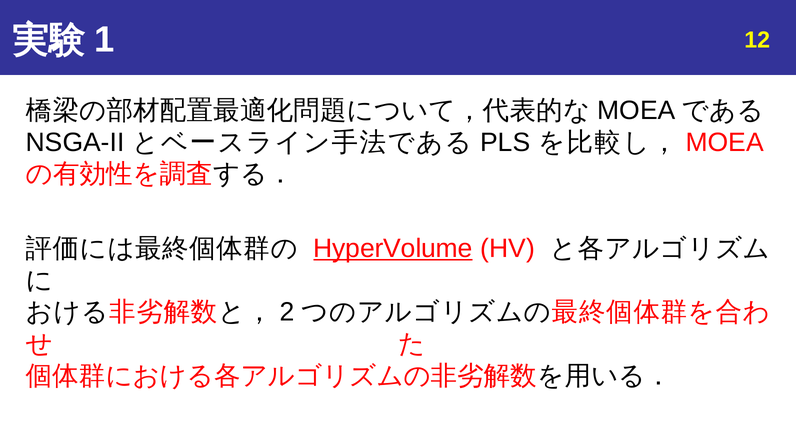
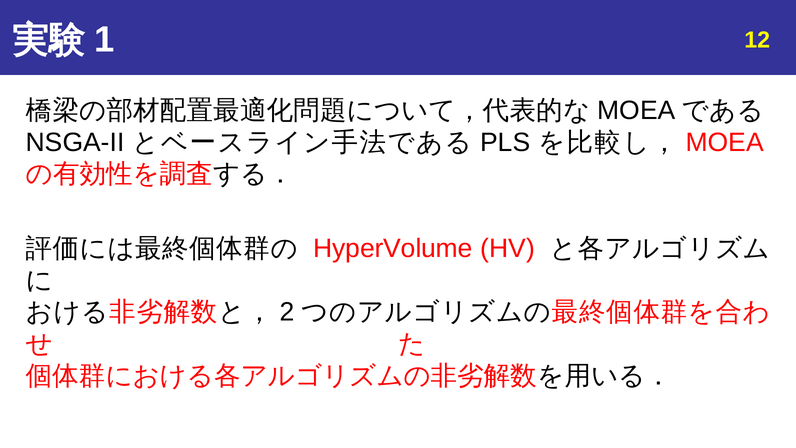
HyperVolume underline: present -> none (393, 248)
